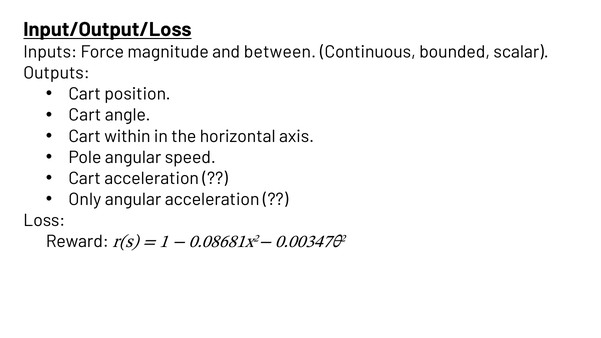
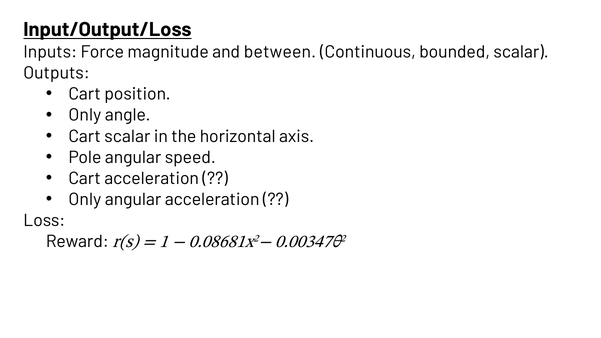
Cart: Cart -> Only (85, 115)
Cart within: within -> scalar (127, 136)
